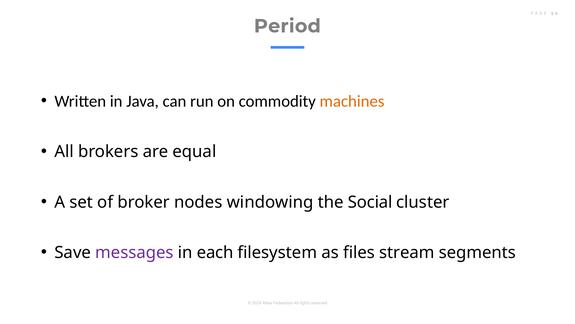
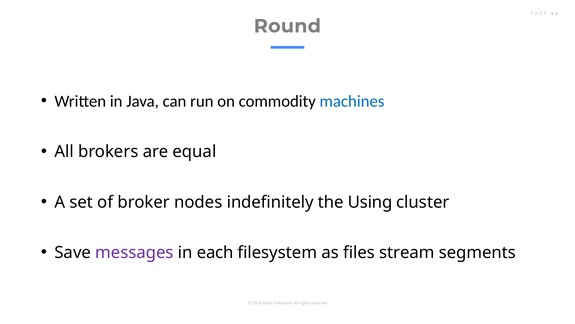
Period: Period -> Round (287, 26)
machines colour: orange -> blue (352, 101)
windowing: windowing -> indefinitely (270, 202)
Social: Social -> Using (370, 202)
